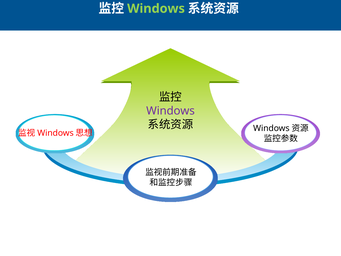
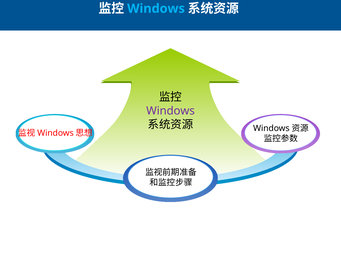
Windows colour: light green -> light blue (156, 9)
